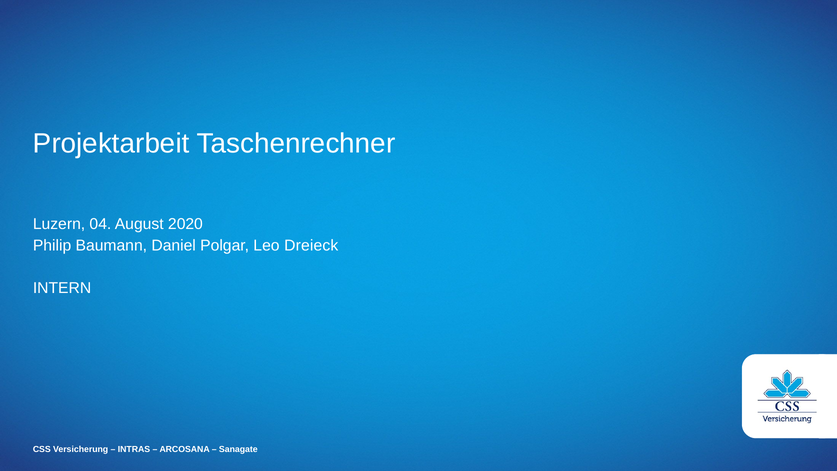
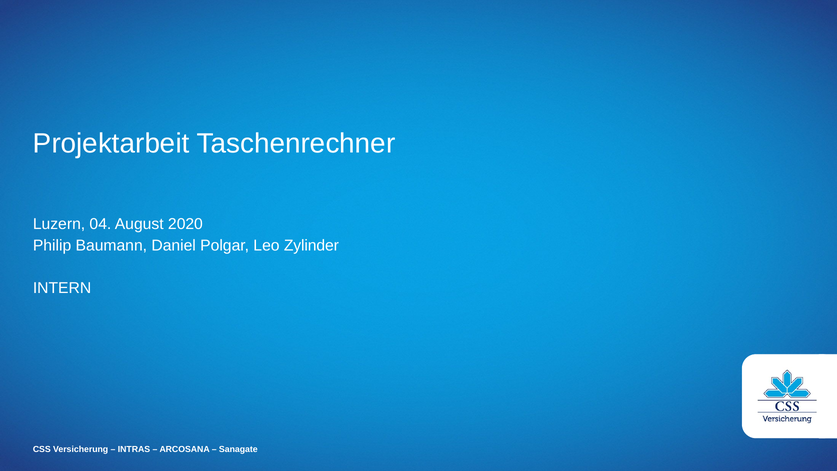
Dreieck: Dreieck -> Zylinder (311, 245)
